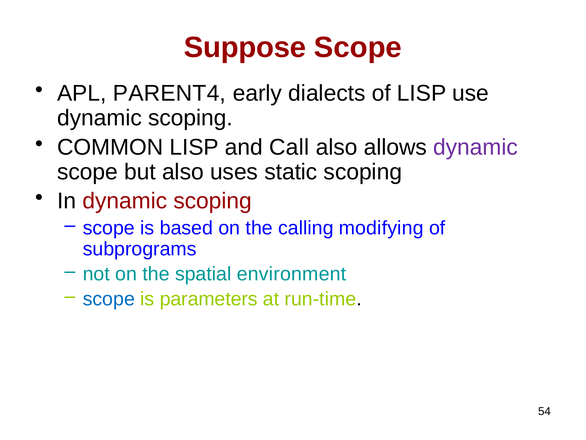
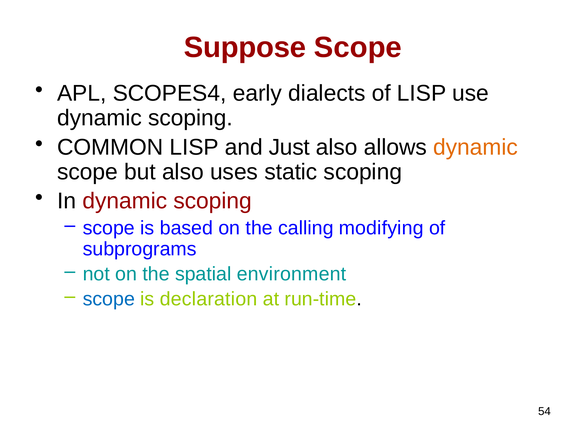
PARENT4: PARENT4 -> SCOPES4 (170, 93)
Call: Call -> Just (289, 147)
dynamic colour: purple -> orange (476, 147)
parameters: parameters -> declaration (209, 299)
